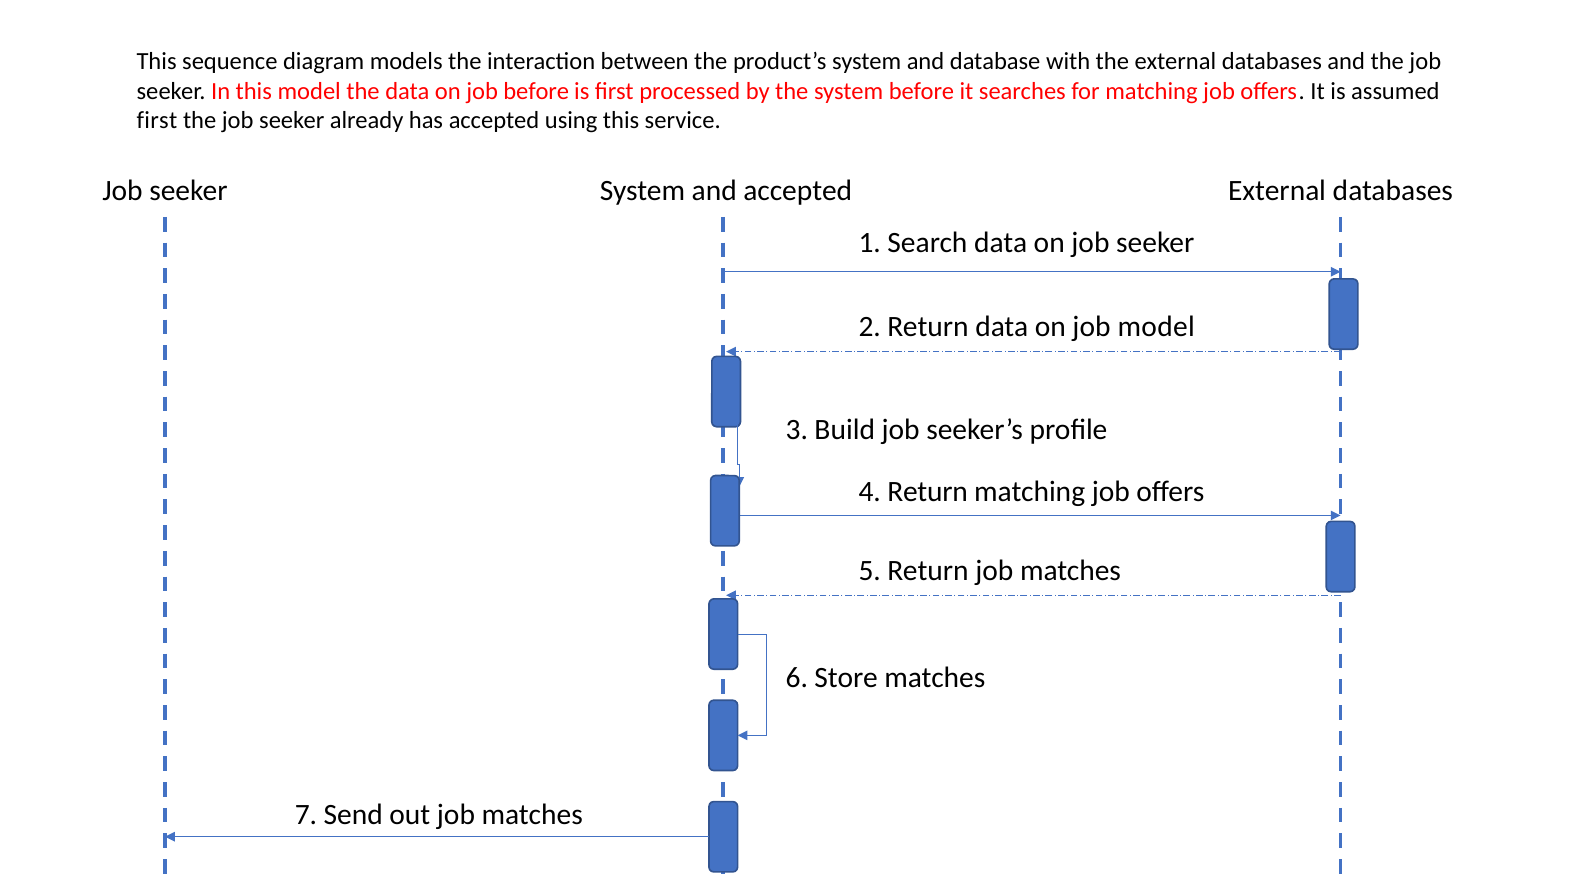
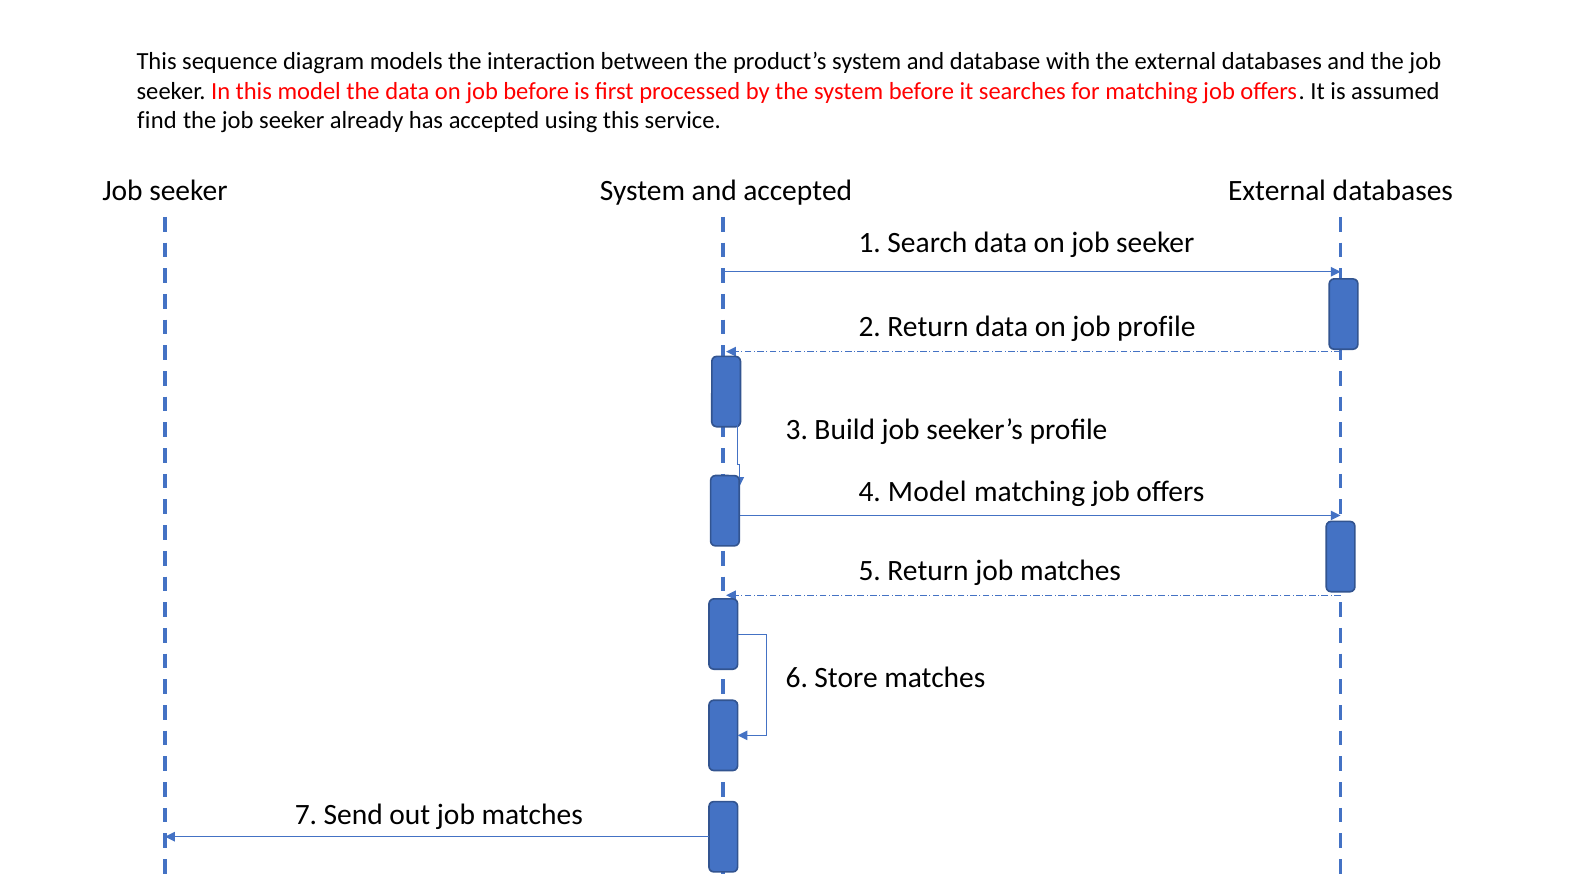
first: first -> find (157, 121)
job model: model -> profile (1156, 327)
4 Return: Return -> Model (927, 492)
